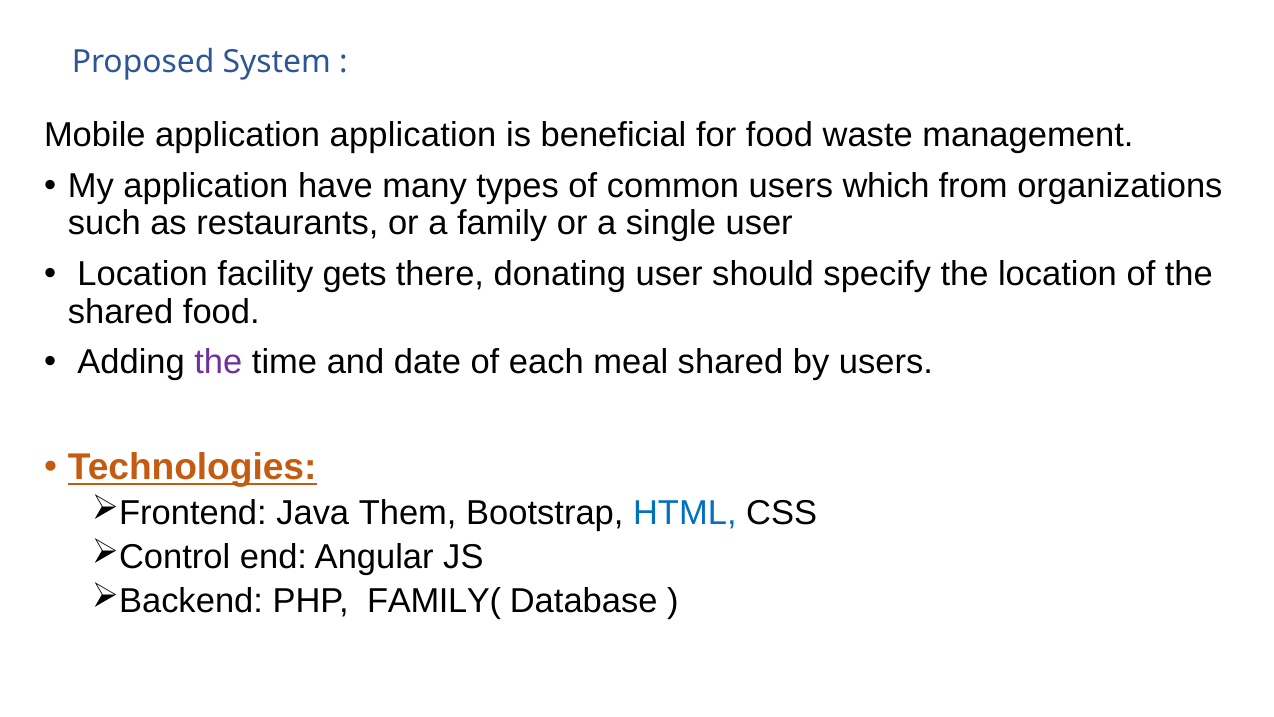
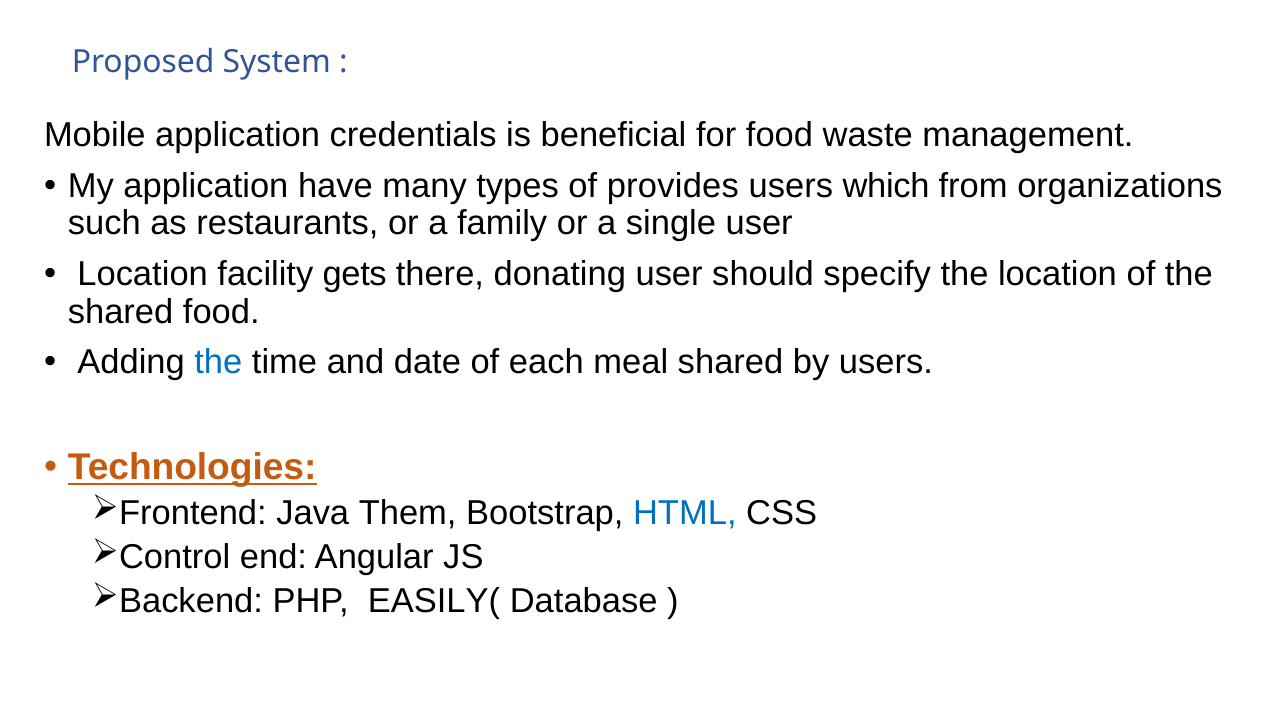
application application: application -> credentials (413, 135)
common: common -> provides (673, 186)
the colour: purple -> blue (218, 362)
FAMILY(: FAMILY( -> EASILY( (434, 601)
